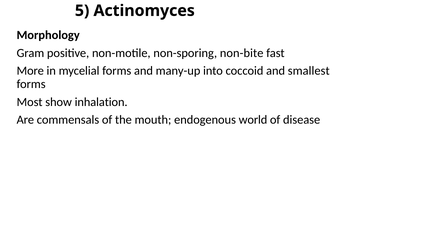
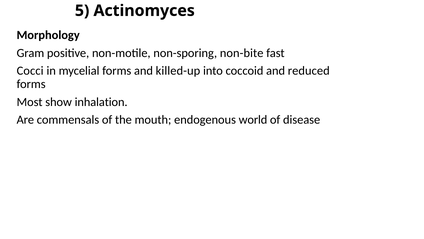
More: More -> Cocci (30, 71)
many-up: many-up -> killed-up (178, 71)
smallest: smallest -> reduced (309, 71)
